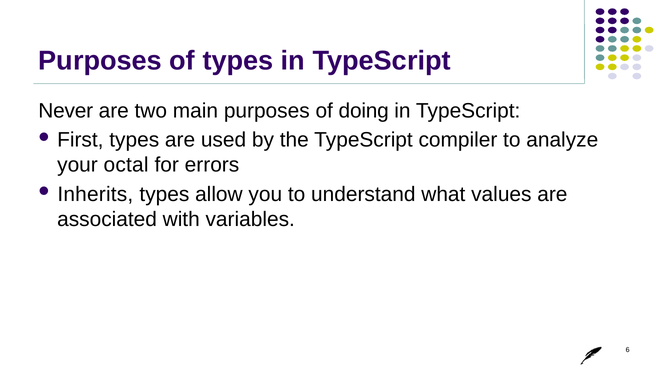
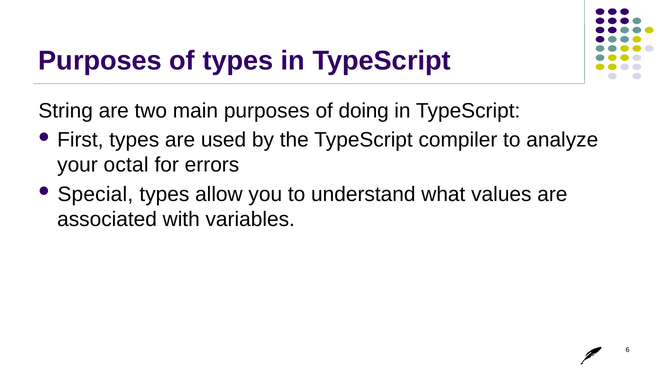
Never: Never -> String (66, 111)
Inherits: Inherits -> Special (95, 194)
